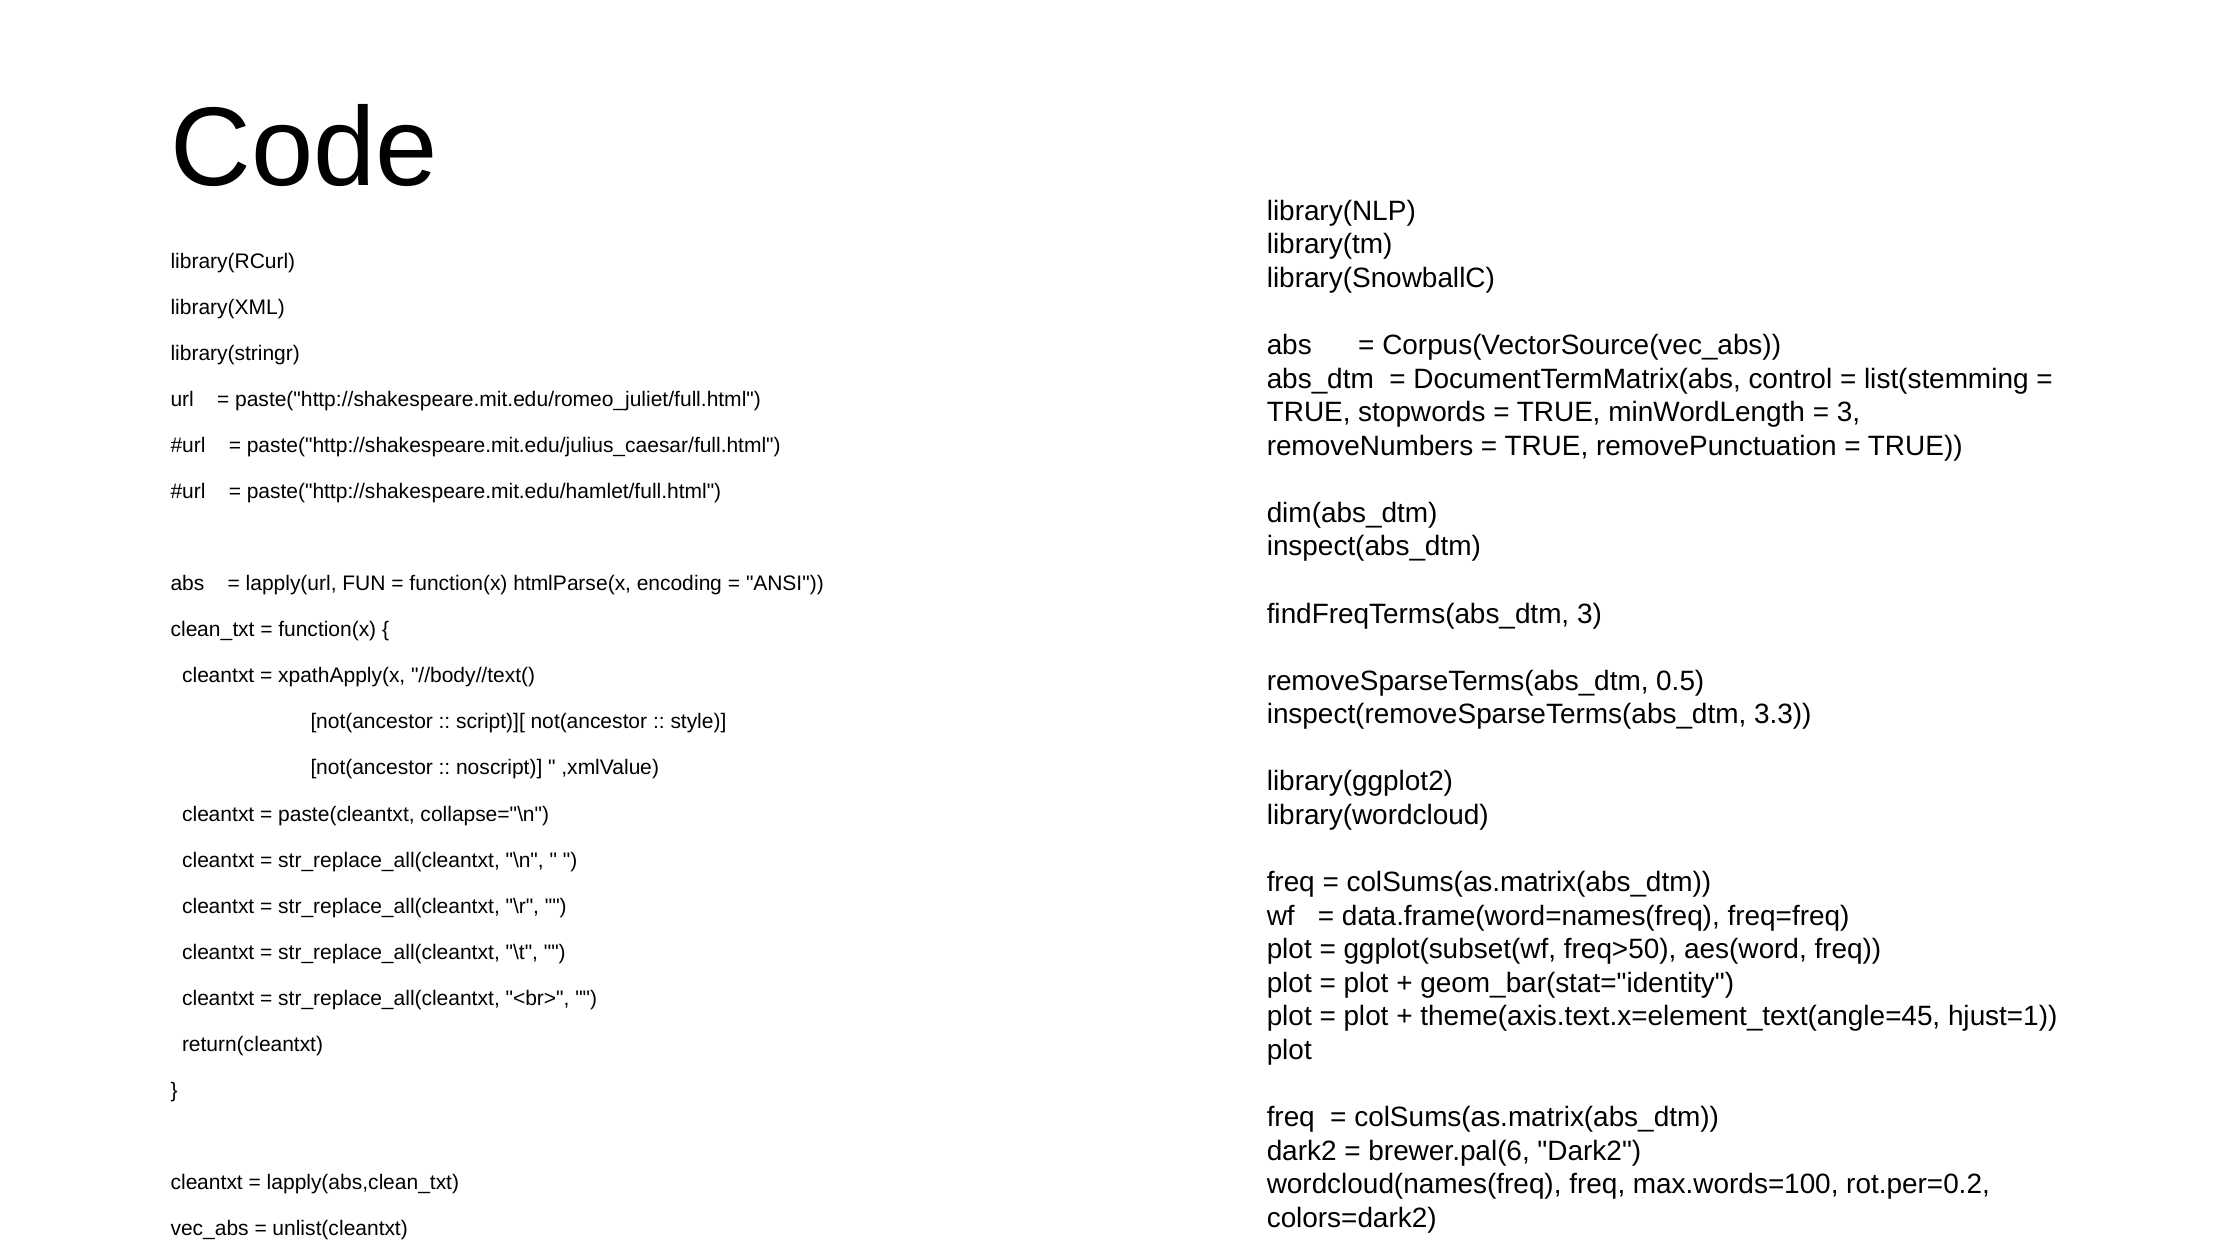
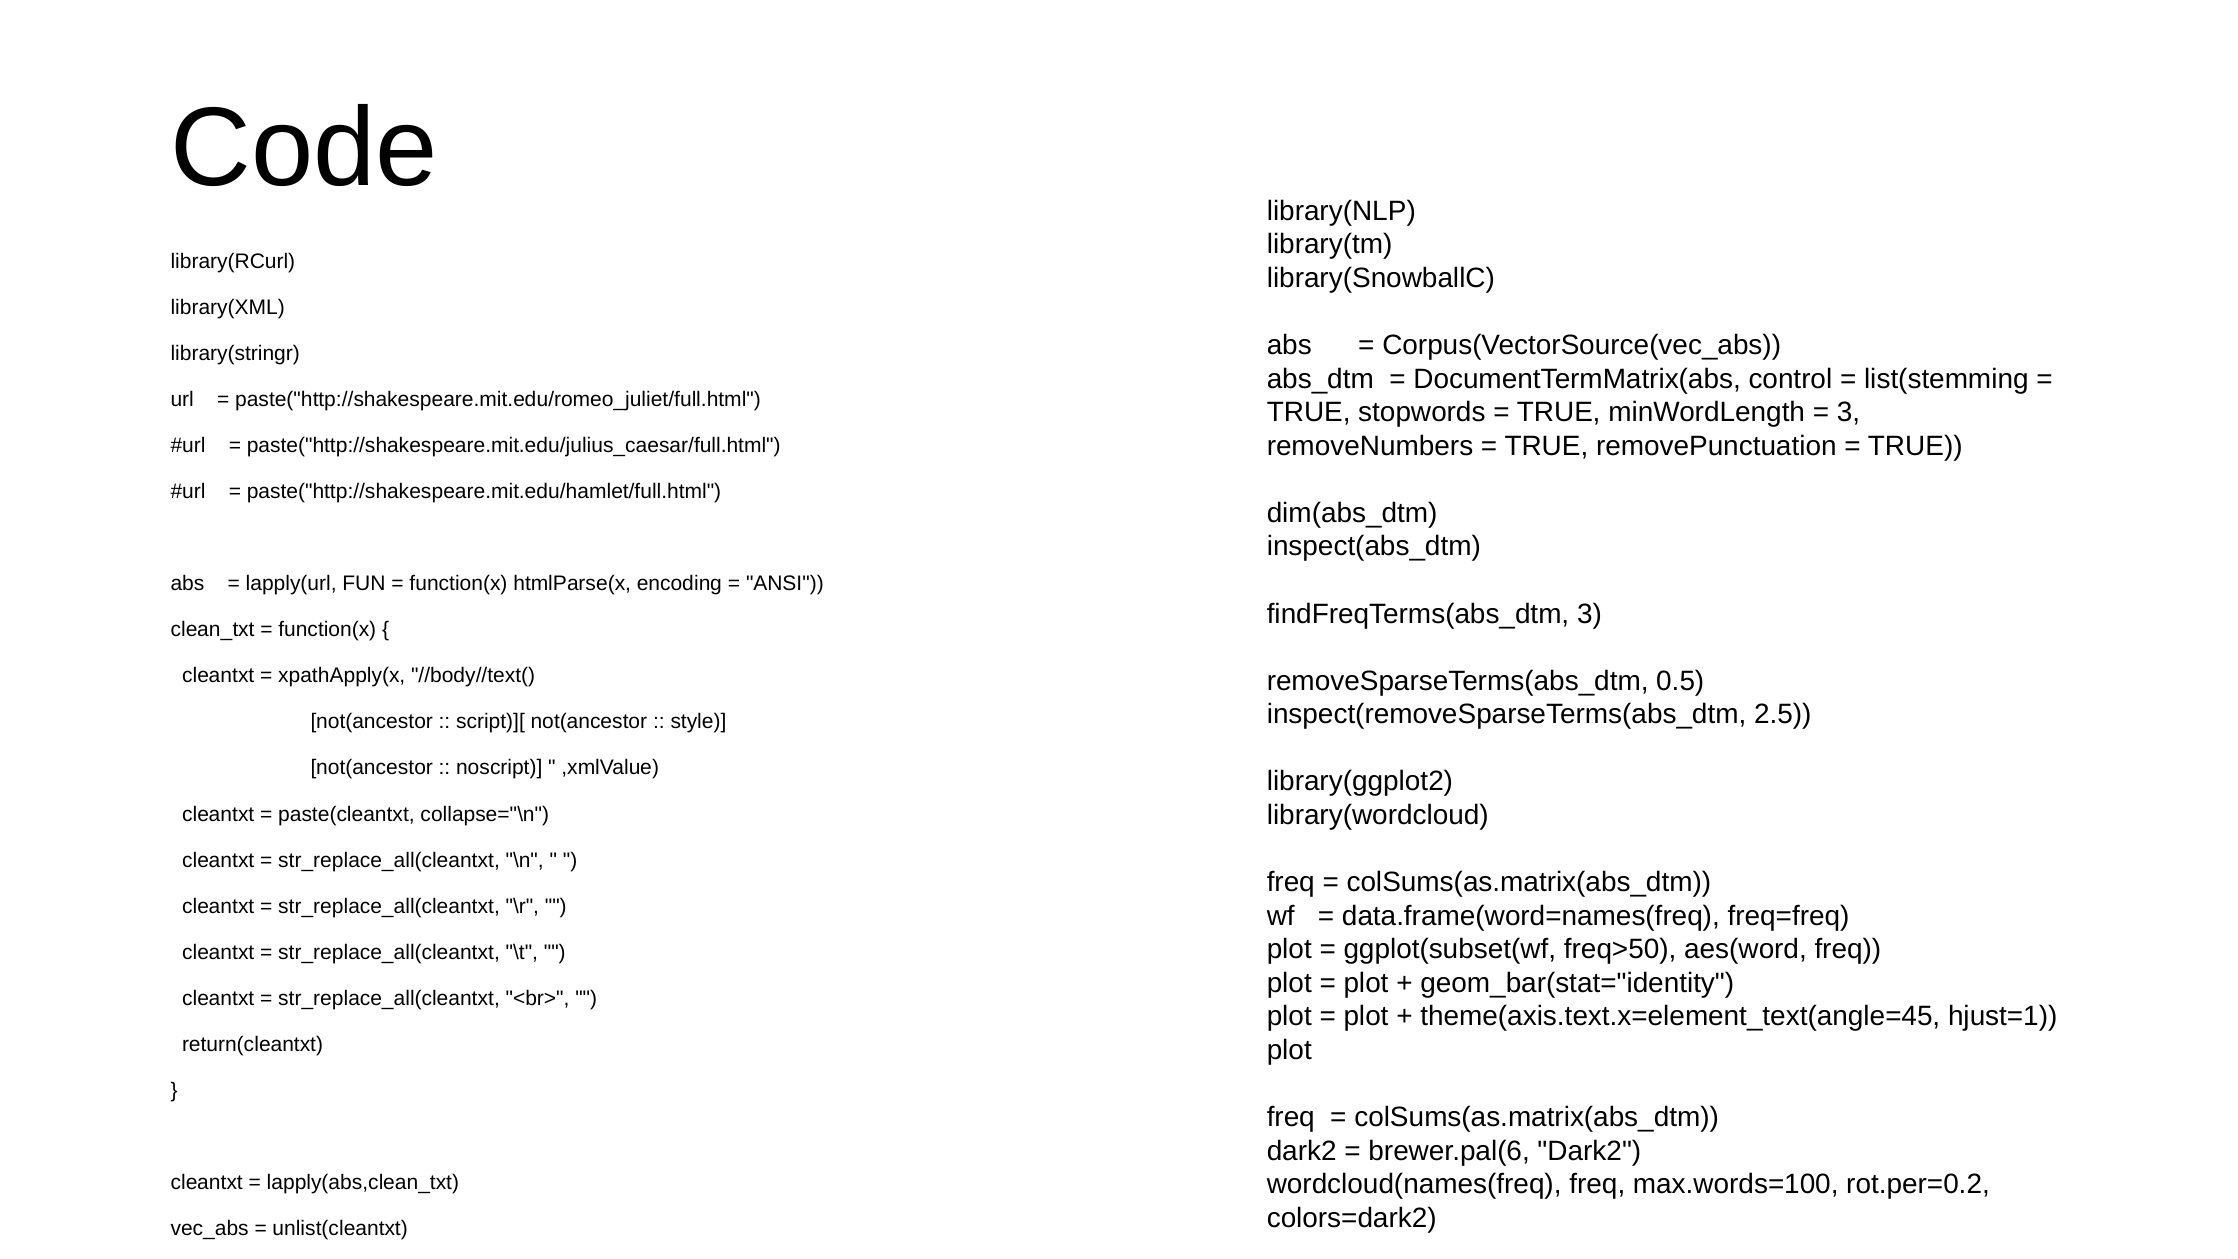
3.3: 3.3 -> 2.5 (1783, 715)
